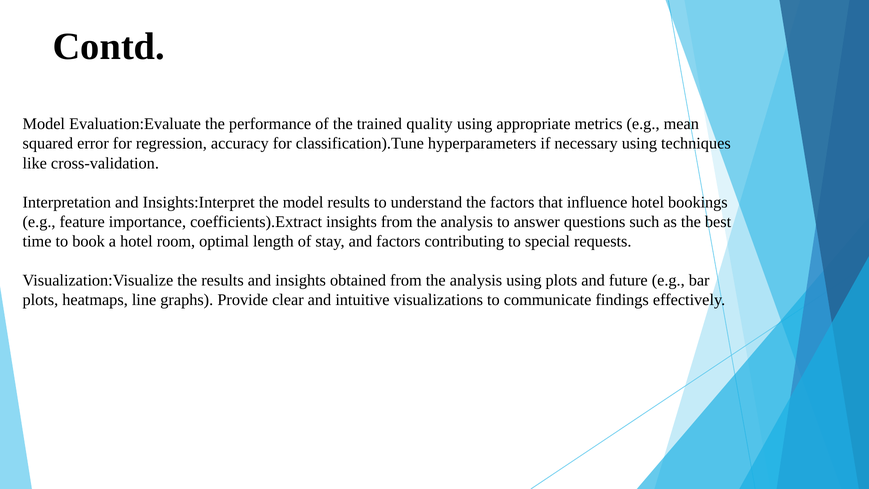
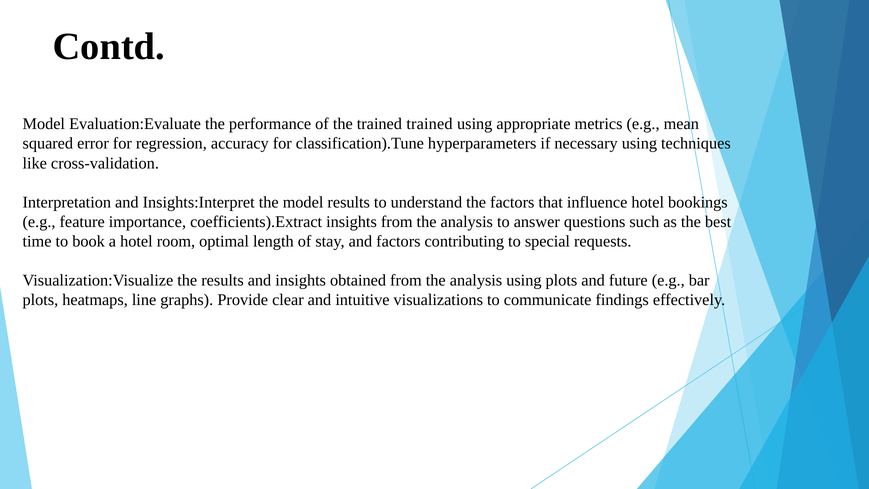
trained quality: quality -> trained (429, 124)
